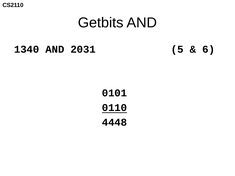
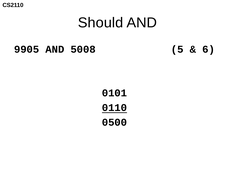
Getbits: Getbits -> Should (101, 23)
1340: 1340 -> 9905 (27, 49)
2031: 2031 -> 5008 (83, 49)
4448: 4448 -> 0500 (114, 122)
